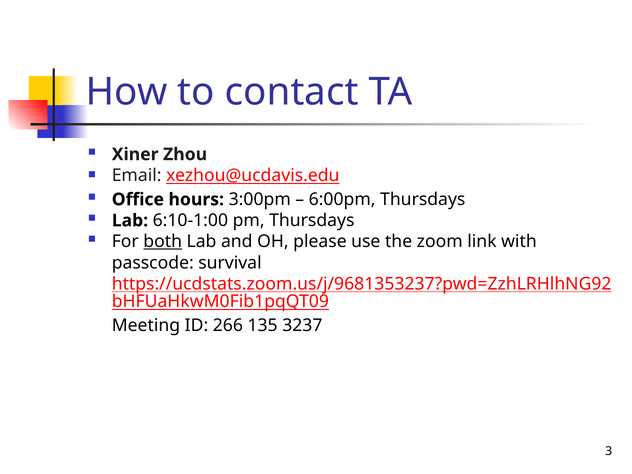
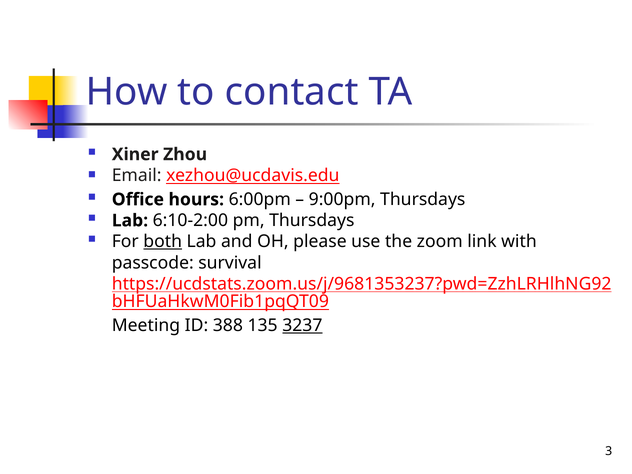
3:00pm: 3:00pm -> 6:00pm (260, 199)
6:00pm: 6:00pm -> 9:00pm (342, 199)
6:10-1:00: 6:10-1:00 -> 6:10-2:00 (190, 221)
266: 266 -> 388 (228, 325)
3237 underline: none -> present (302, 325)
